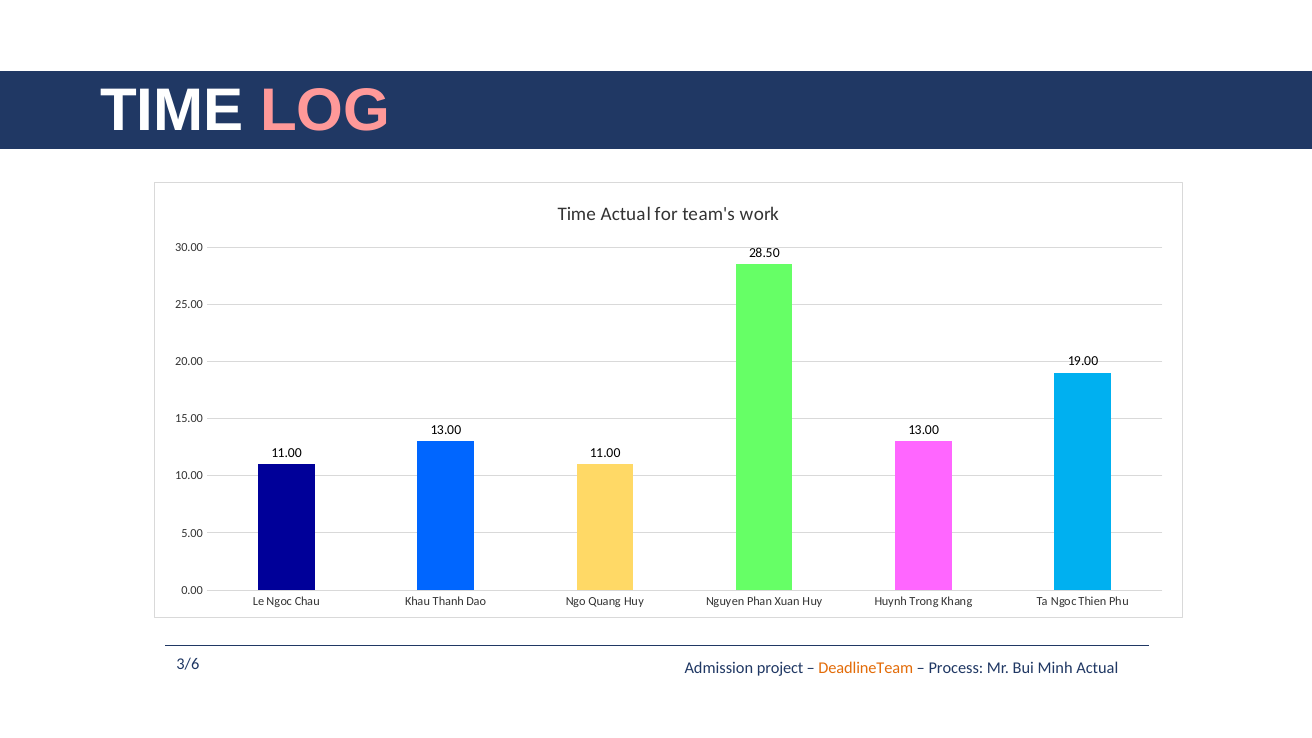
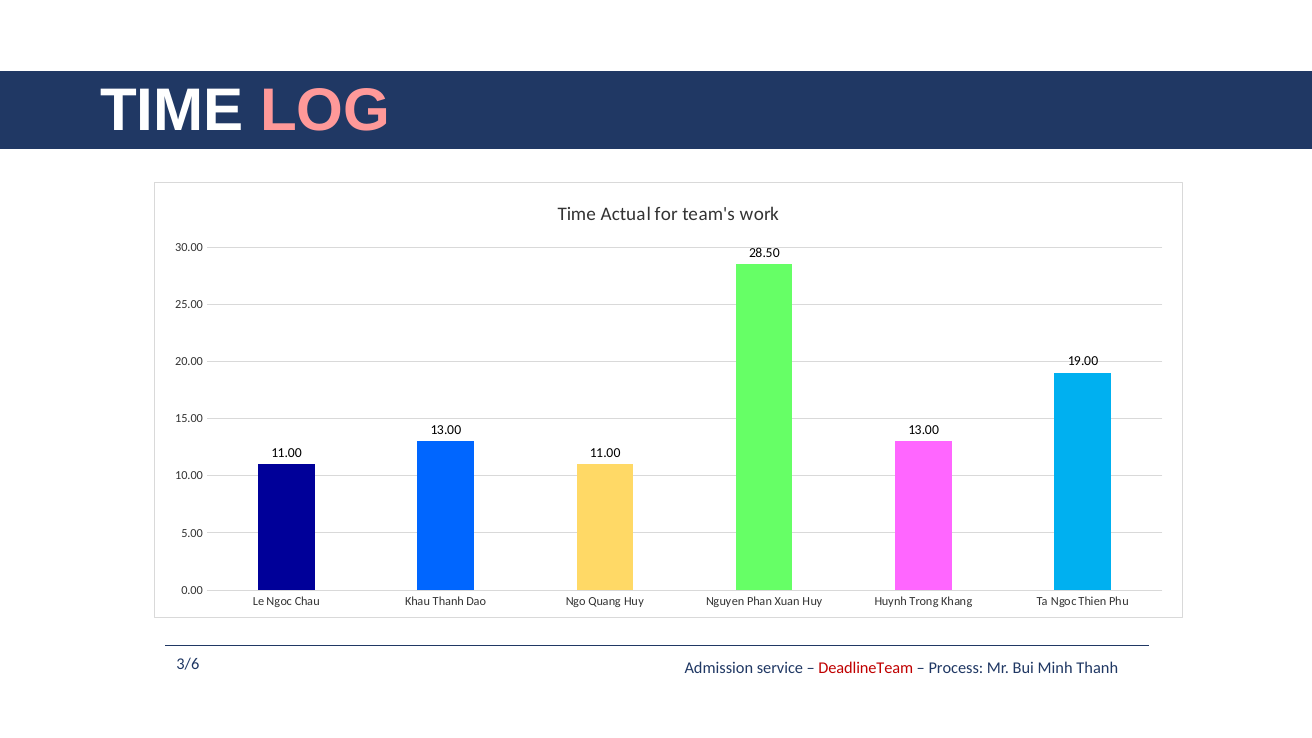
project: project -> service (780, 668)
DeadlineTeam colour: orange -> red (866, 668)
Minh Actual: Actual -> Thanh (1097, 668)
